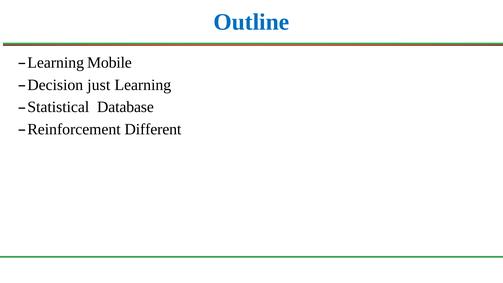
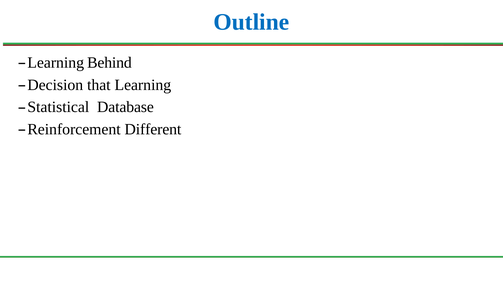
Mobile: Mobile -> Behind (109, 63)
just: just -> that (99, 85)
